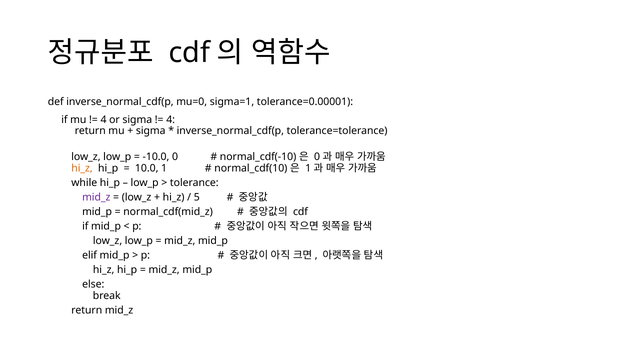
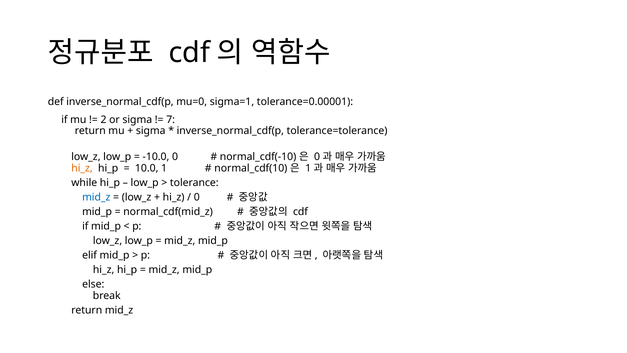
4: 4 -> 2 (104, 120)
4: 4 -> 7 (171, 120)
mid_z colour: purple -> blue (96, 197)
5: 5 -> 0 (197, 197)
